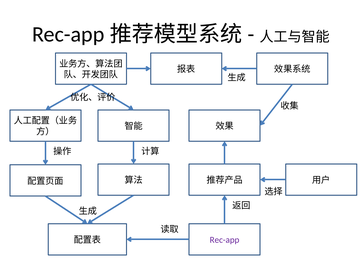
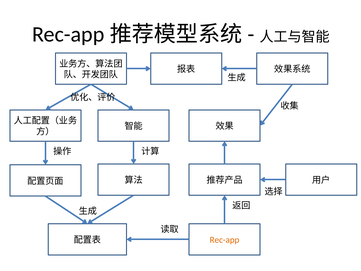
Rec-app colour: purple -> orange (225, 240)
